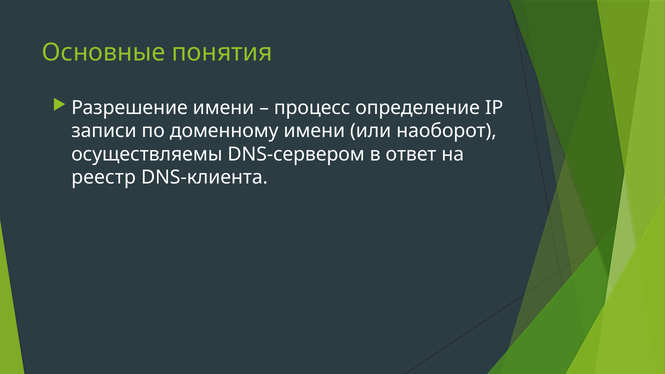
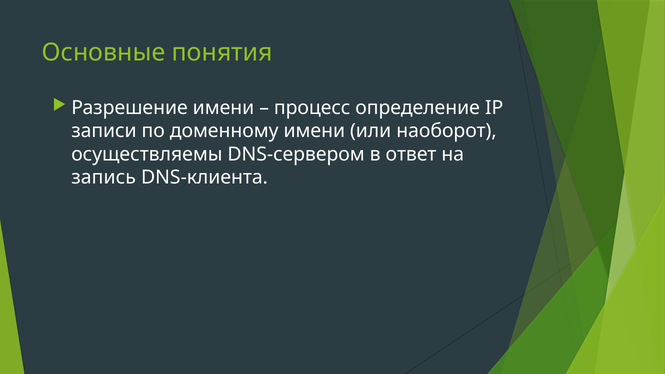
реестр: реестр -> запись (104, 178)
